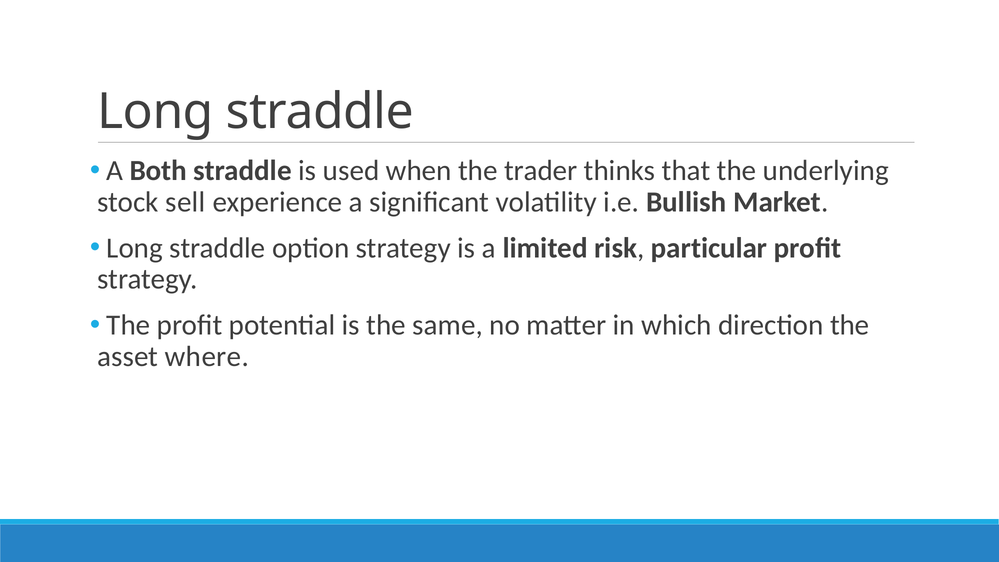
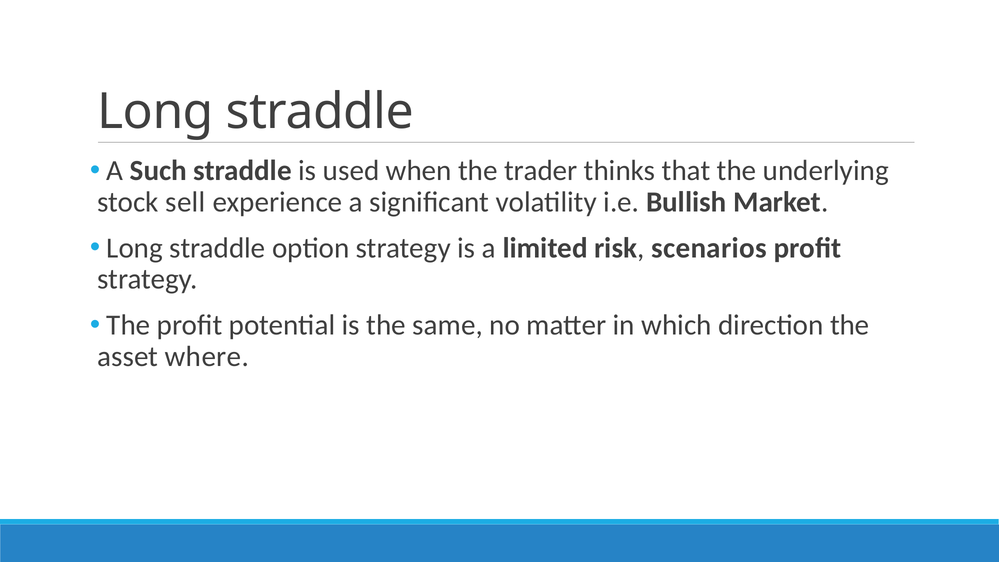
Both: Both -> Such (158, 170)
particular: particular -> scenarios (709, 248)
